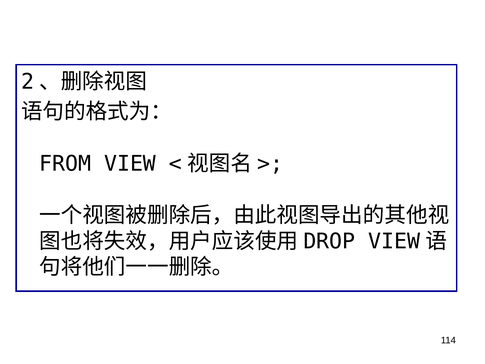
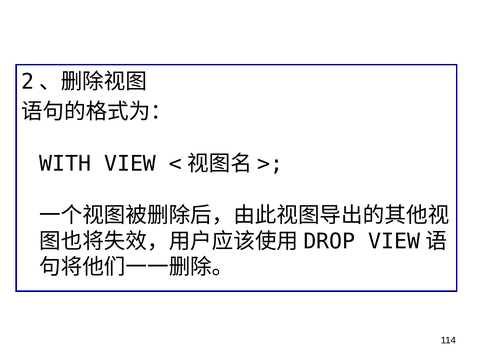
FROM: FROM -> WITH (65, 163)
